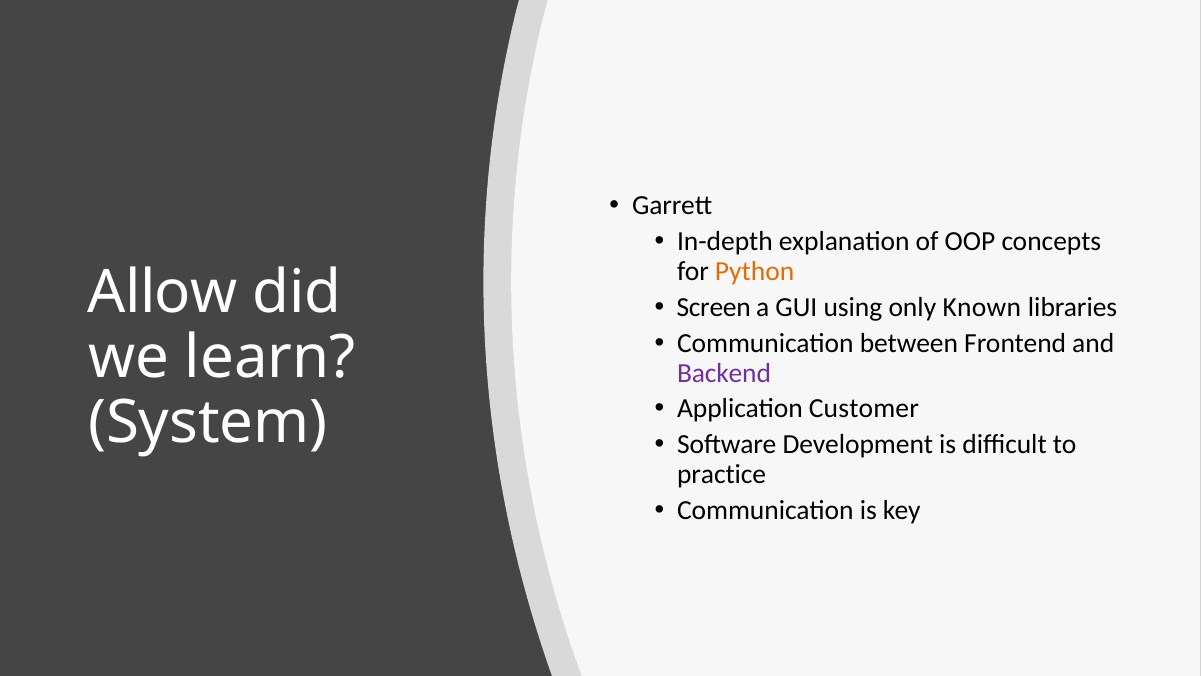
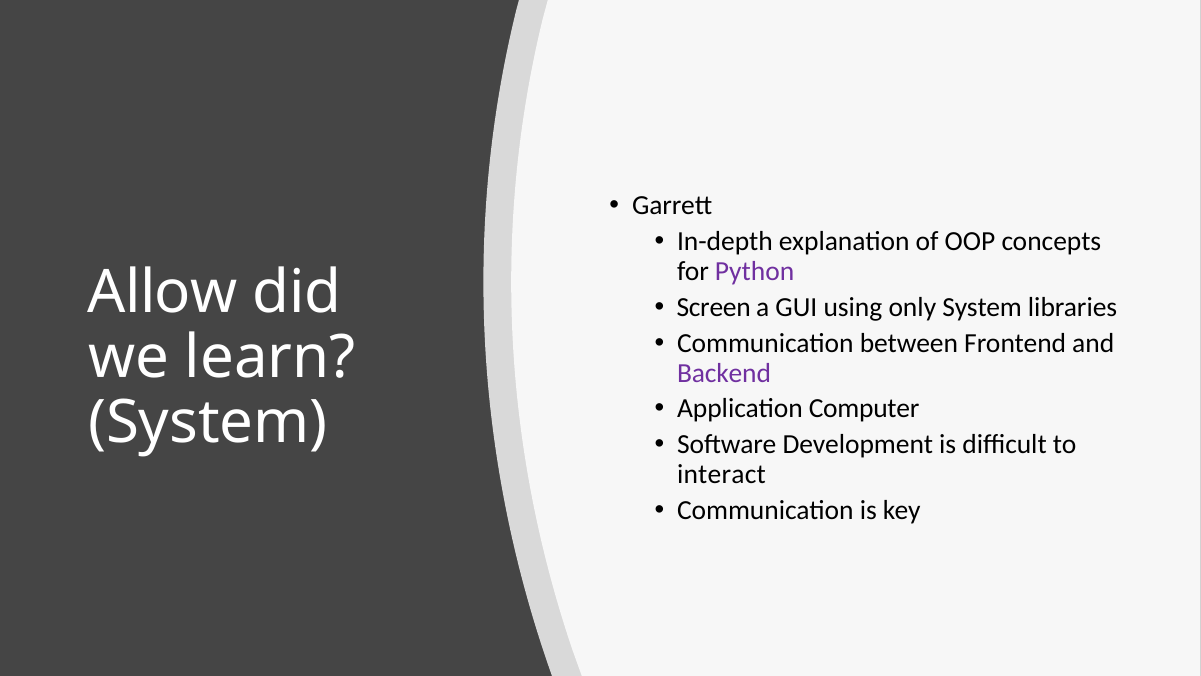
Python colour: orange -> purple (755, 271)
only Known: Known -> System (982, 307)
Customer: Customer -> Computer (864, 409)
practice: practice -> interact (721, 474)
